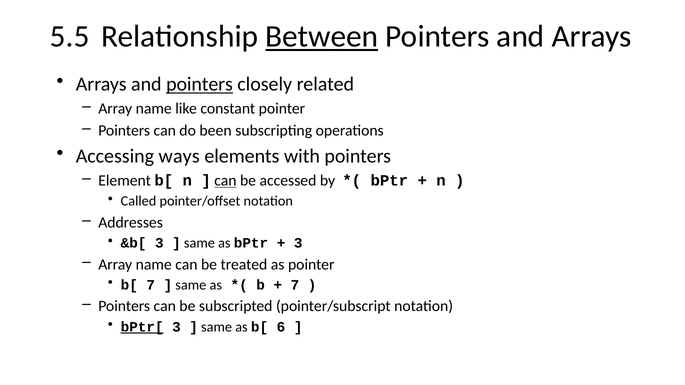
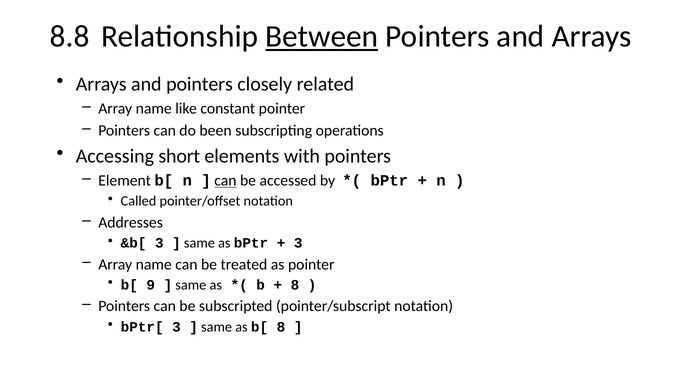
5.5: 5.5 -> 8.8 (70, 36)
pointers underline: present -> none (200, 84)
ways: ways -> short (179, 156)
b[ 7: 7 -> 9 (151, 285)
7: 7 -> 8 (295, 285)
bPtr[ underline: present -> none (142, 327)
b[ 6: 6 -> 8 (281, 327)
